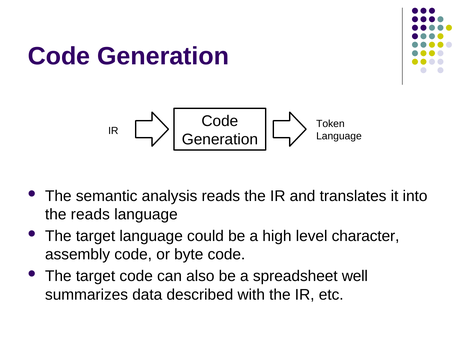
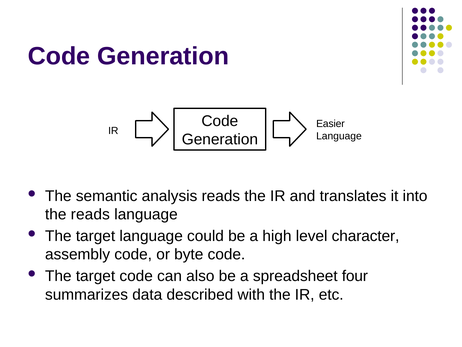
Token: Token -> Easier (330, 123)
well: well -> four (355, 276)
